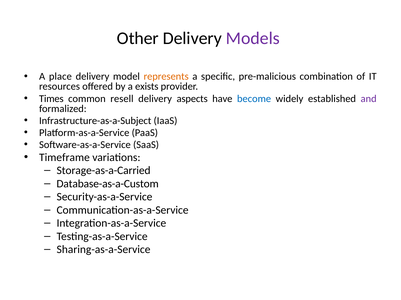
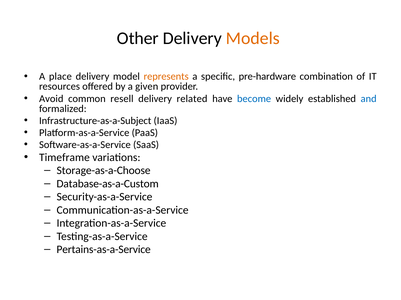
Models colour: purple -> orange (253, 38)
pre-malicious: pre-malicious -> pre-hardware (267, 77)
exists: exists -> given (147, 87)
Times: Times -> Avoid (51, 99)
aspects: aspects -> related (192, 99)
and colour: purple -> blue (369, 99)
Storage-as-a-Carried: Storage-as-a-Carried -> Storage-as-a-Choose (104, 171)
Sharing-as-a-Service: Sharing-as-a-Service -> Pertains-as-a-Service (104, 250)
